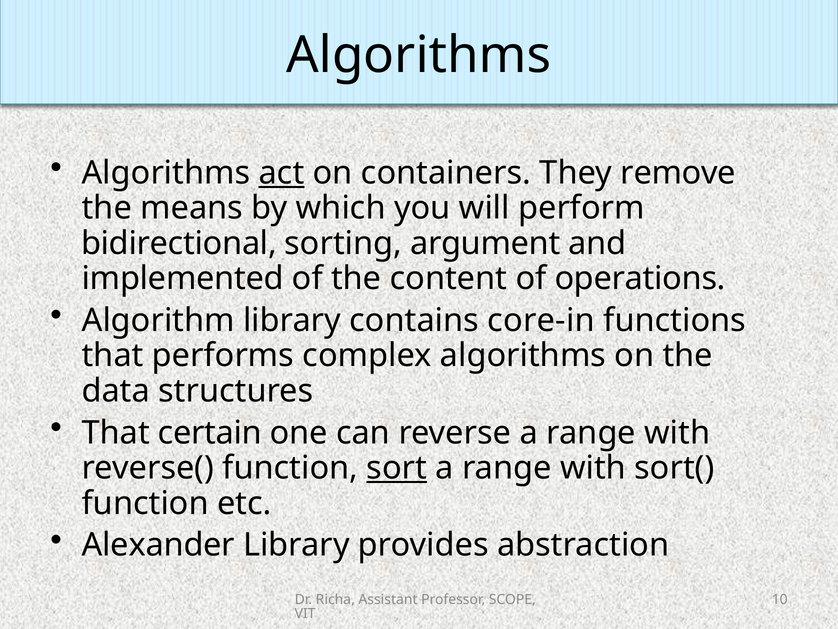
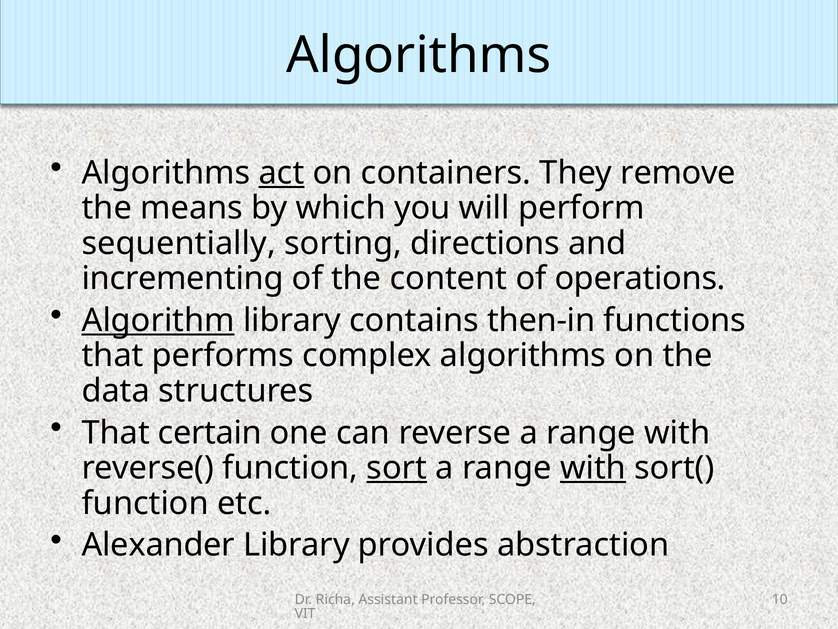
bidirectional: bidirectional -> sequentially (179, 243)
argument: argument -> directions (485, 243)
implemented: implemented -> incrementing (183, 278)
Algorithm underline: none -> present (158, 320)
core-in: core-in -> then-in (541, 320)
with underline: none -> present (593, 468)
